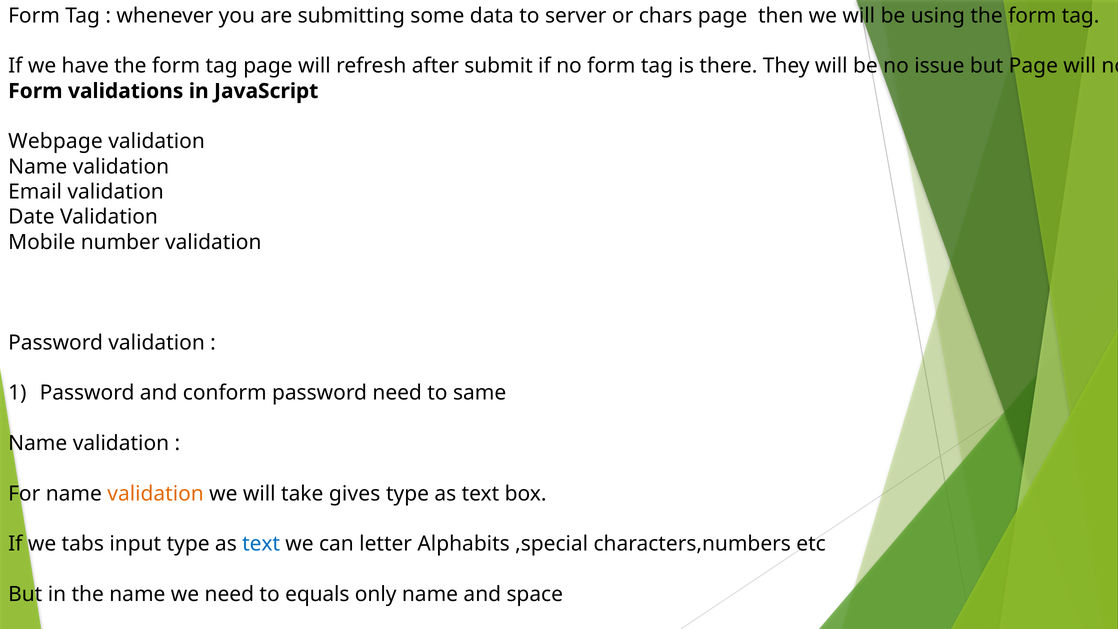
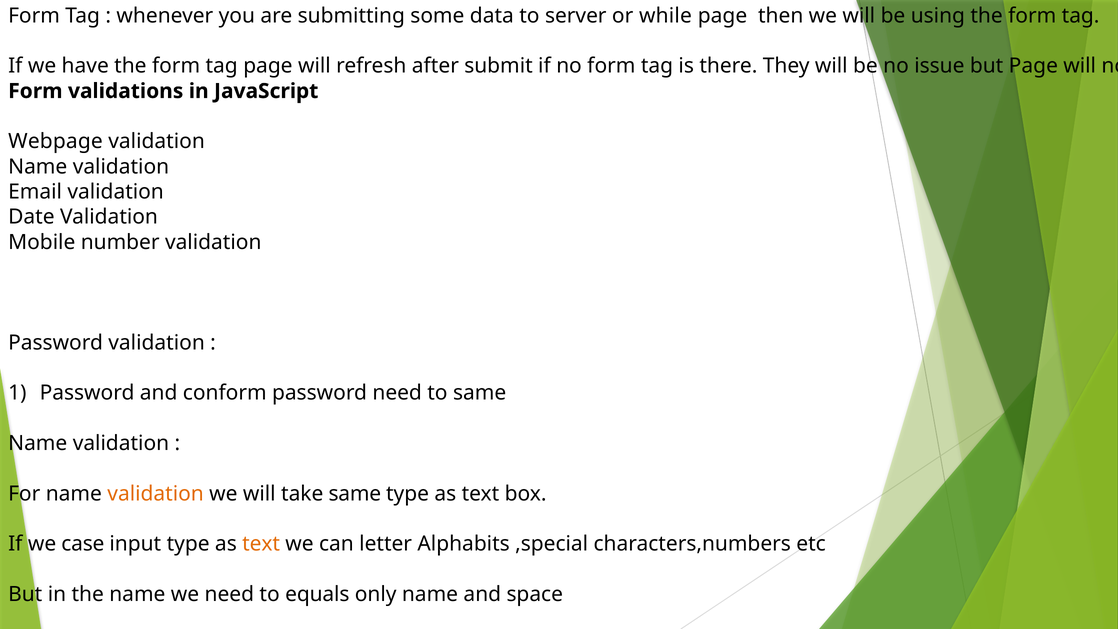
chars: chars -> while (665, 16)
take gives: gives -> same (355, 494)
tabs: tabs -> case (83, 544)
text colour: blue -> orange (261, 544)
